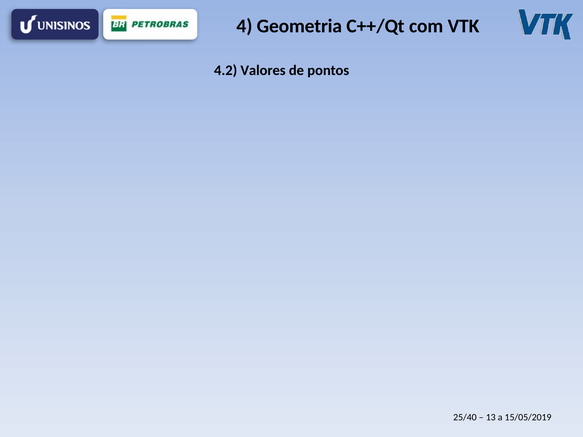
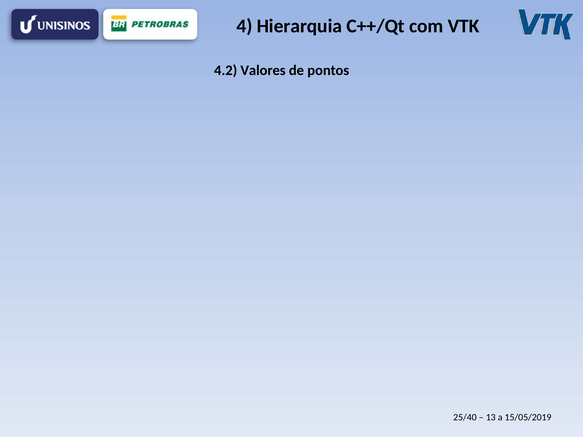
Geometria: Geometria -> Hierarquia (299, 26)
